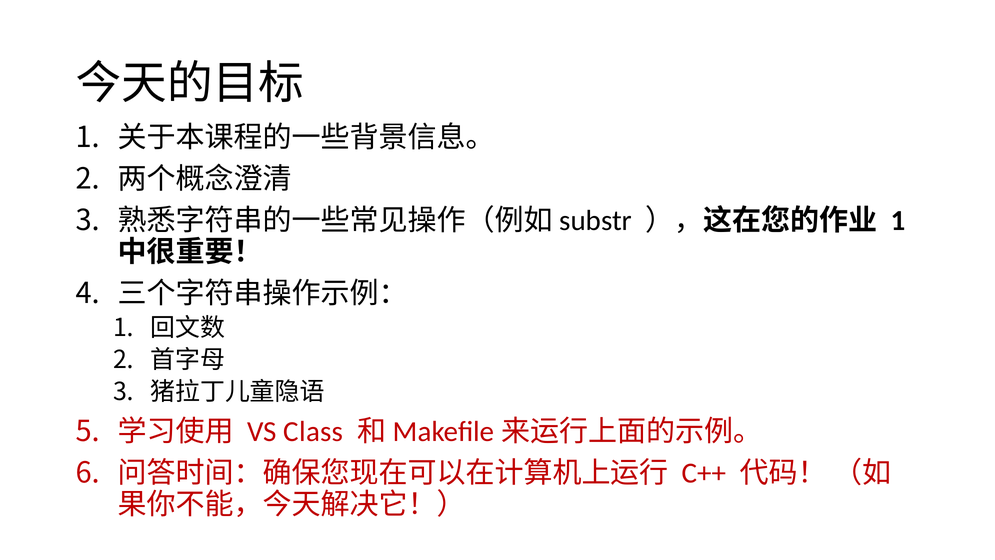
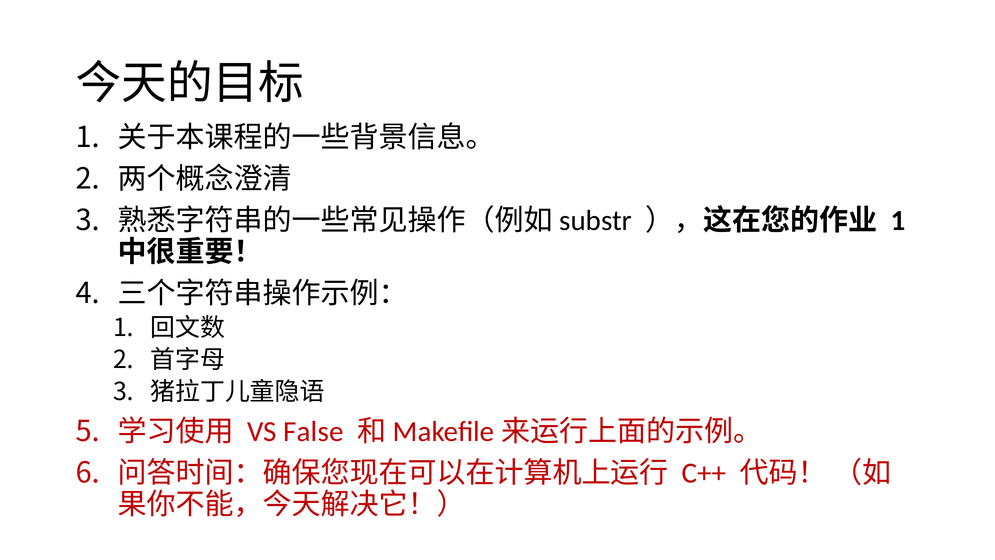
Class: Class -> False (313, 431)
